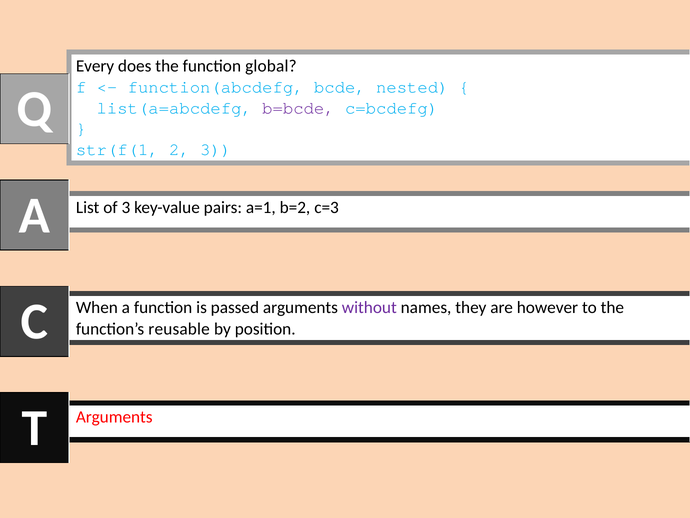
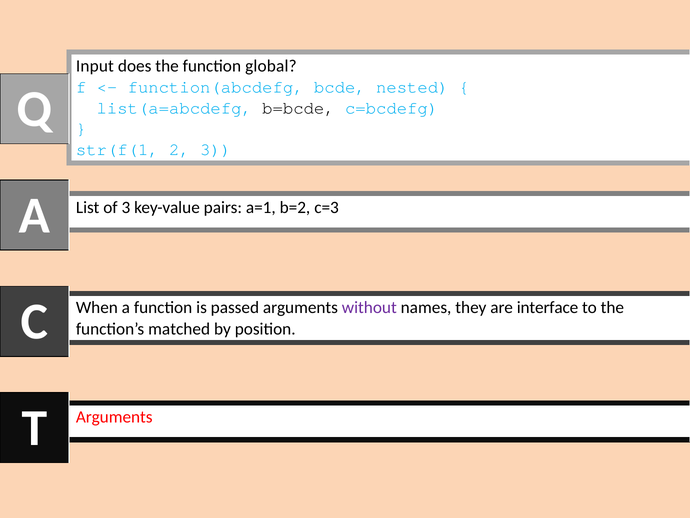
Every: Every -> Input (95, 66)
b=bcde colour: purple -> black (298, 108)
however: however -> interface (548, 307)
reusable: reusable -> matched (179, 328)
